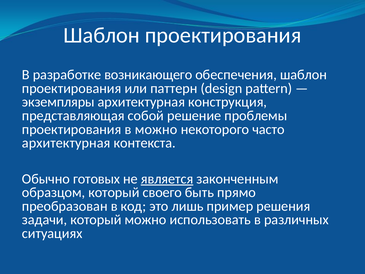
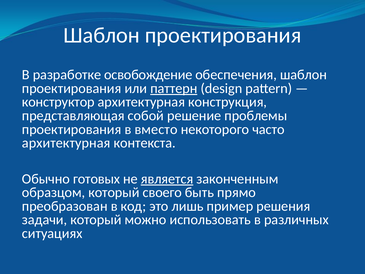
возникающего: возникающего -> освобождение (148, 75)
паттерн underline: none -> present (174, 88)
экземпляры: экземпляры -> конструктор (58, 102)
в можно: можно -> вместо (156, 129)
